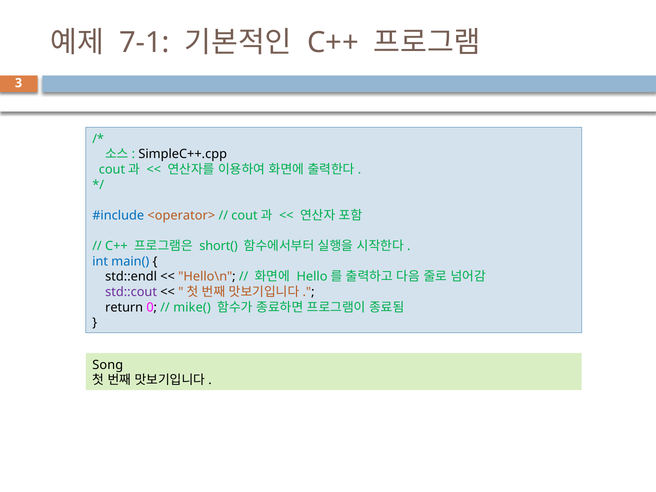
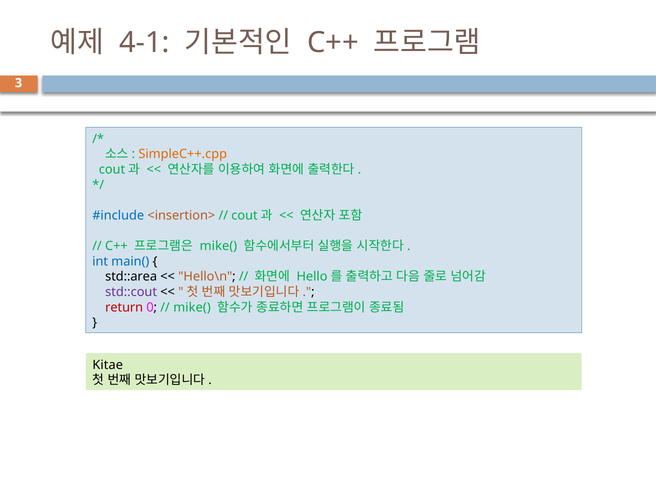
7-1: 7-1 -> 4-1 (145, 43)
SimpleC++.cpp colour: black -> orange (183, 154)
<operator>: <operator> -> <insertion> (181, 216)
short(: short( -> mike( (218, 246)
std::endl: std::endl -> std::area (131, 277)
return colour: black -> red (124, 307)
Song: Song -> Kitae (108, 365)
